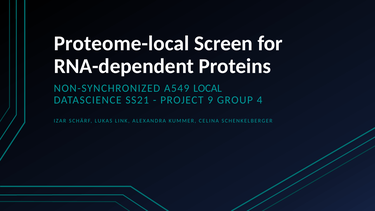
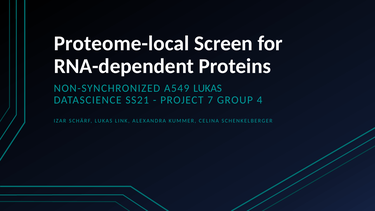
A549 LOCAL: LOCAL -> LUKAS (208, 88)
9: 9 -> 7 (210, 100)
